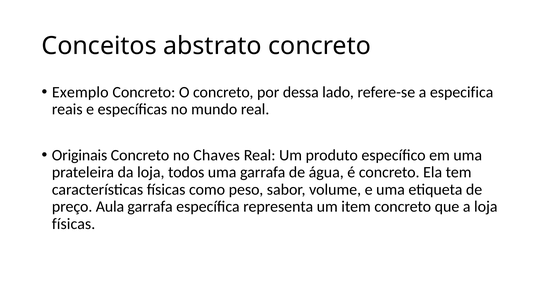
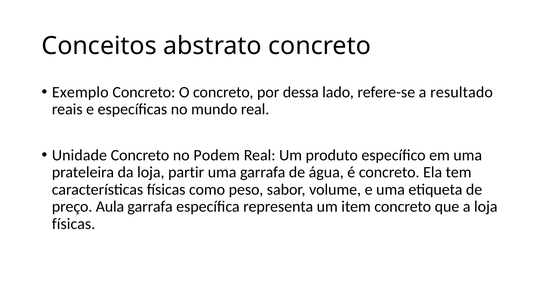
especifica: especifica -> resultado (462, 92)
Originais: Originais -> Unidade (79, 155)
Chaves: Chaves -> Podem (217, 155)
todos: todos -> partir (186, 172)
